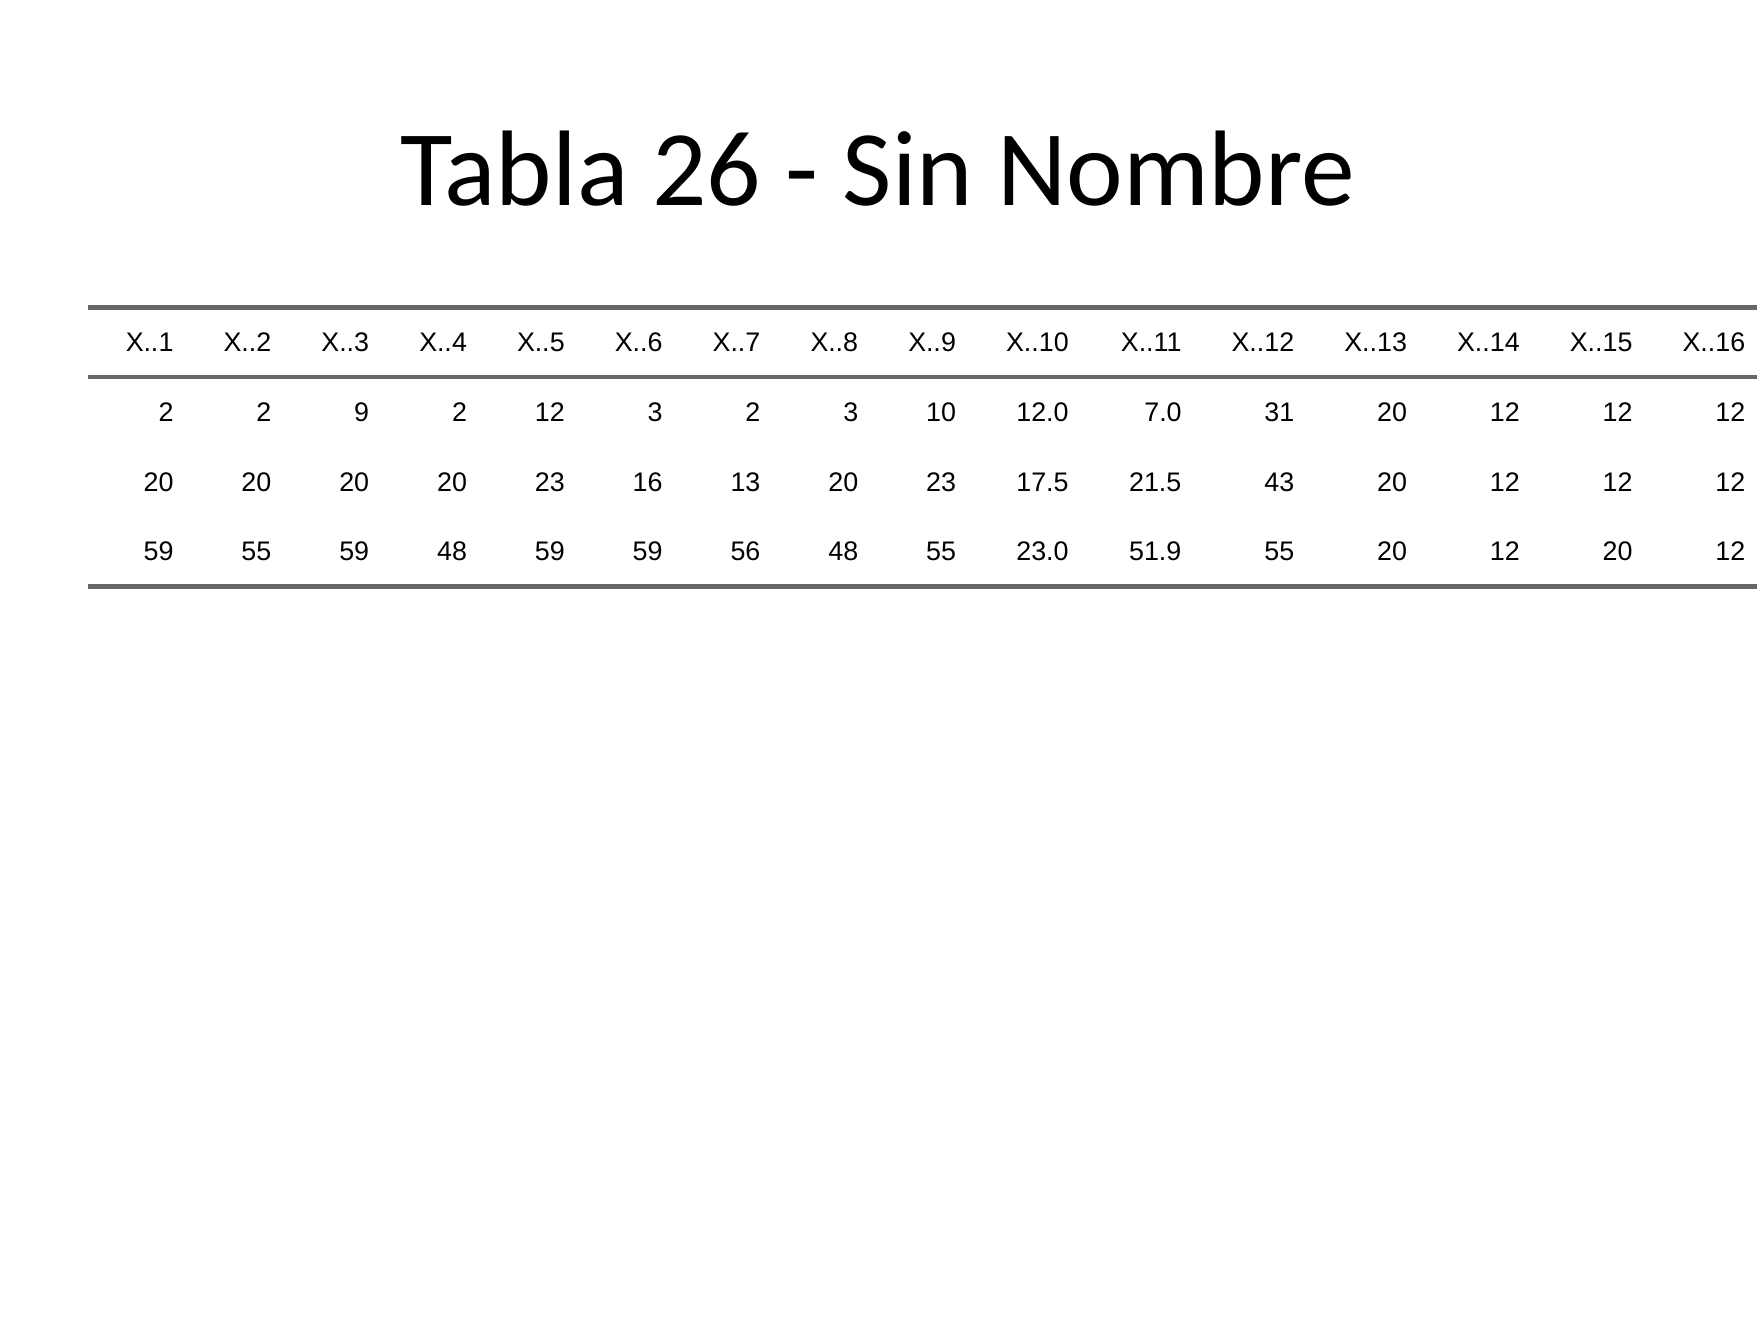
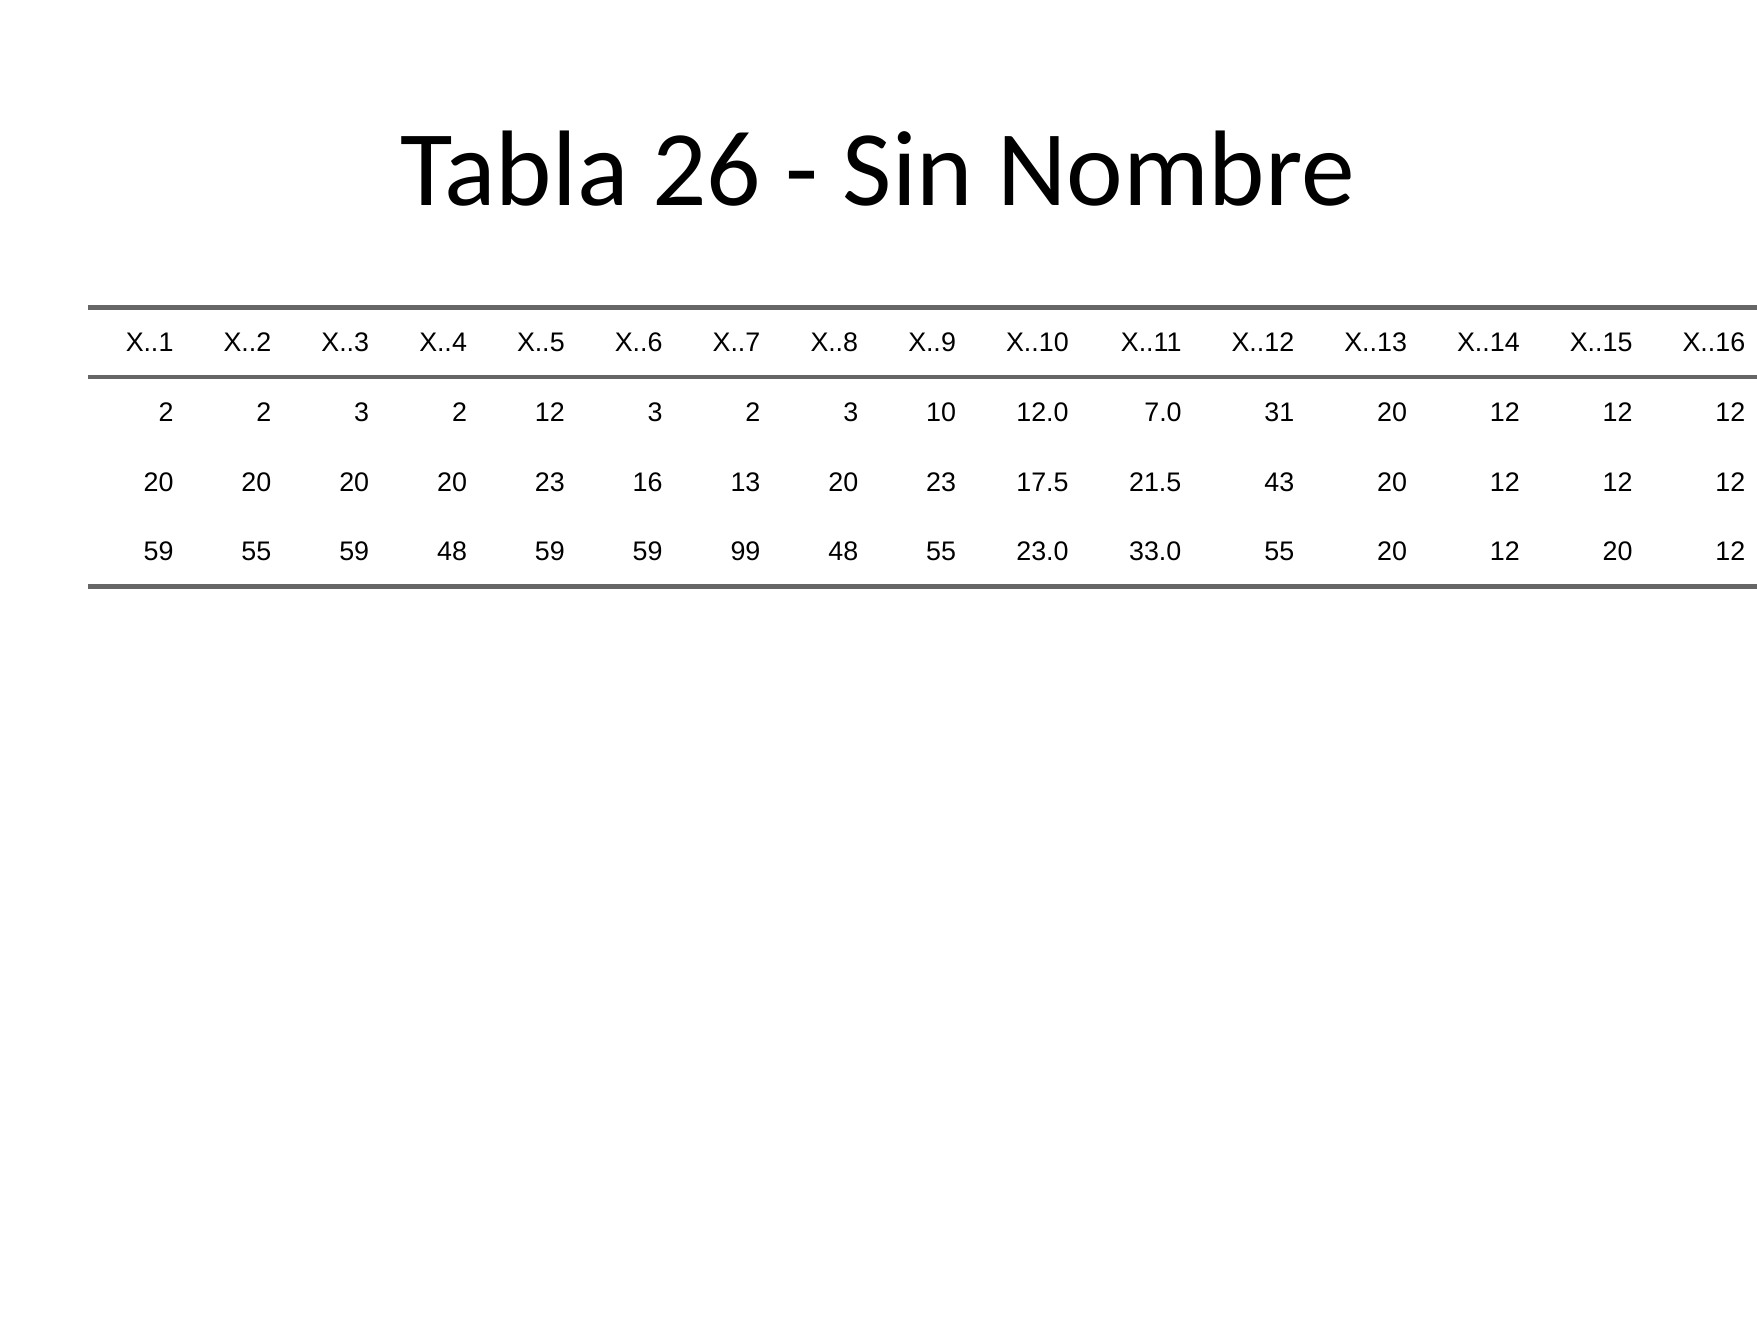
2 2 9: 9 -> 3 (362, 413)
56: 56 -> 99 (745, 552)
51.9: 51.9 -> 33.0 (1155, 552)
